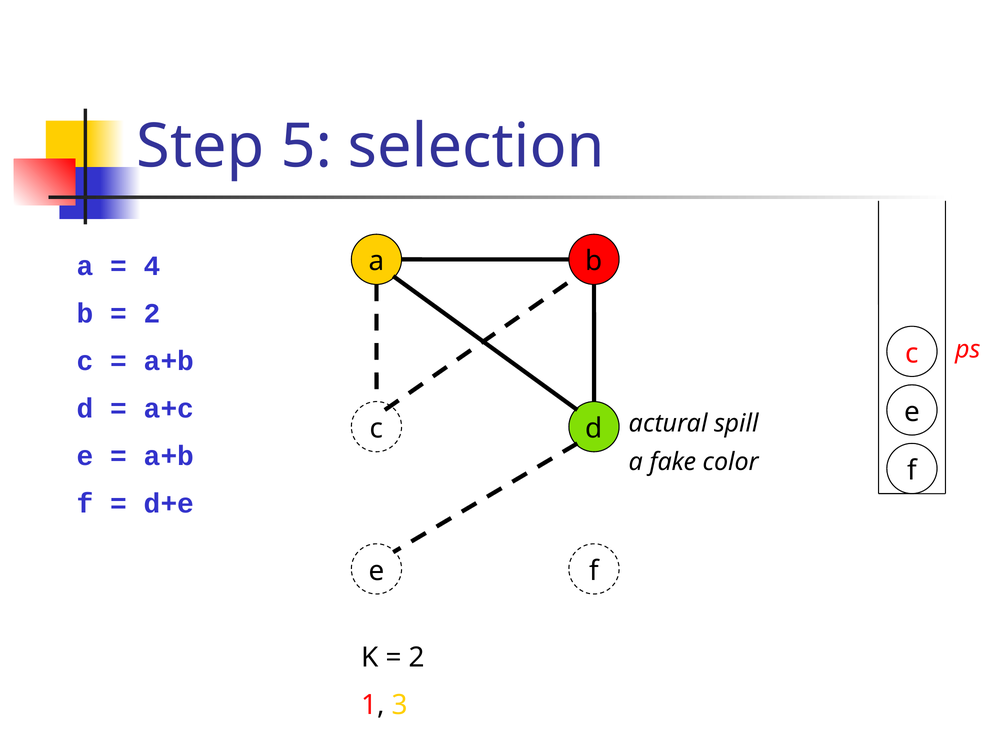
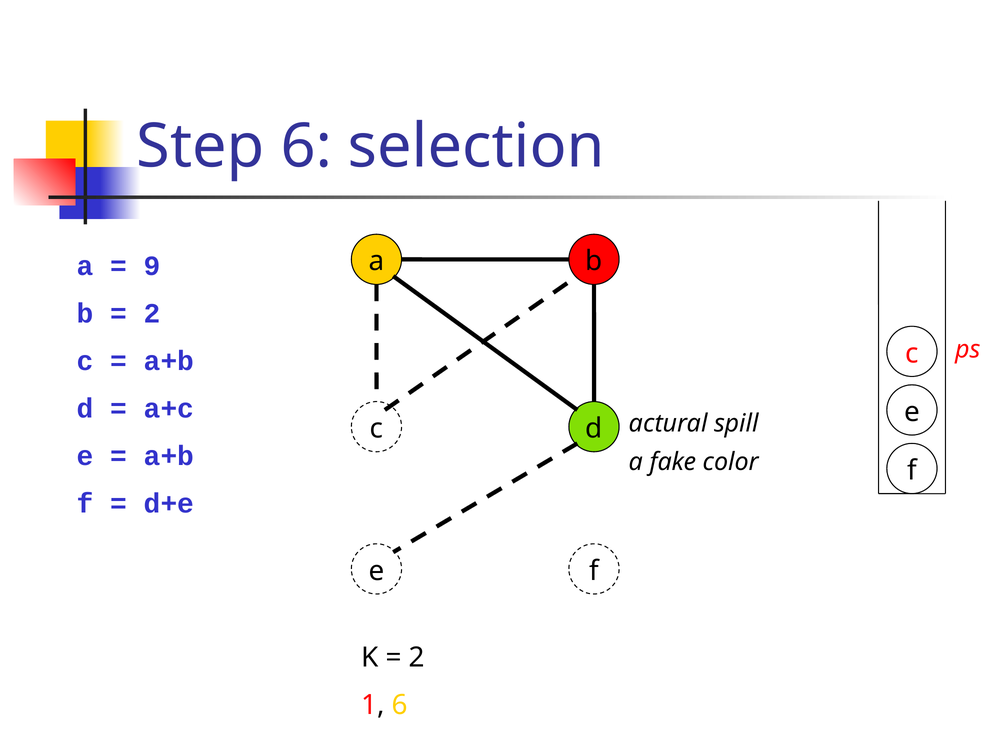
Step 5: 5 -> 6 (306, 146)
4: 4 -> 9 (152, 266)
1 3: 3 -> 6 (400, 705)
